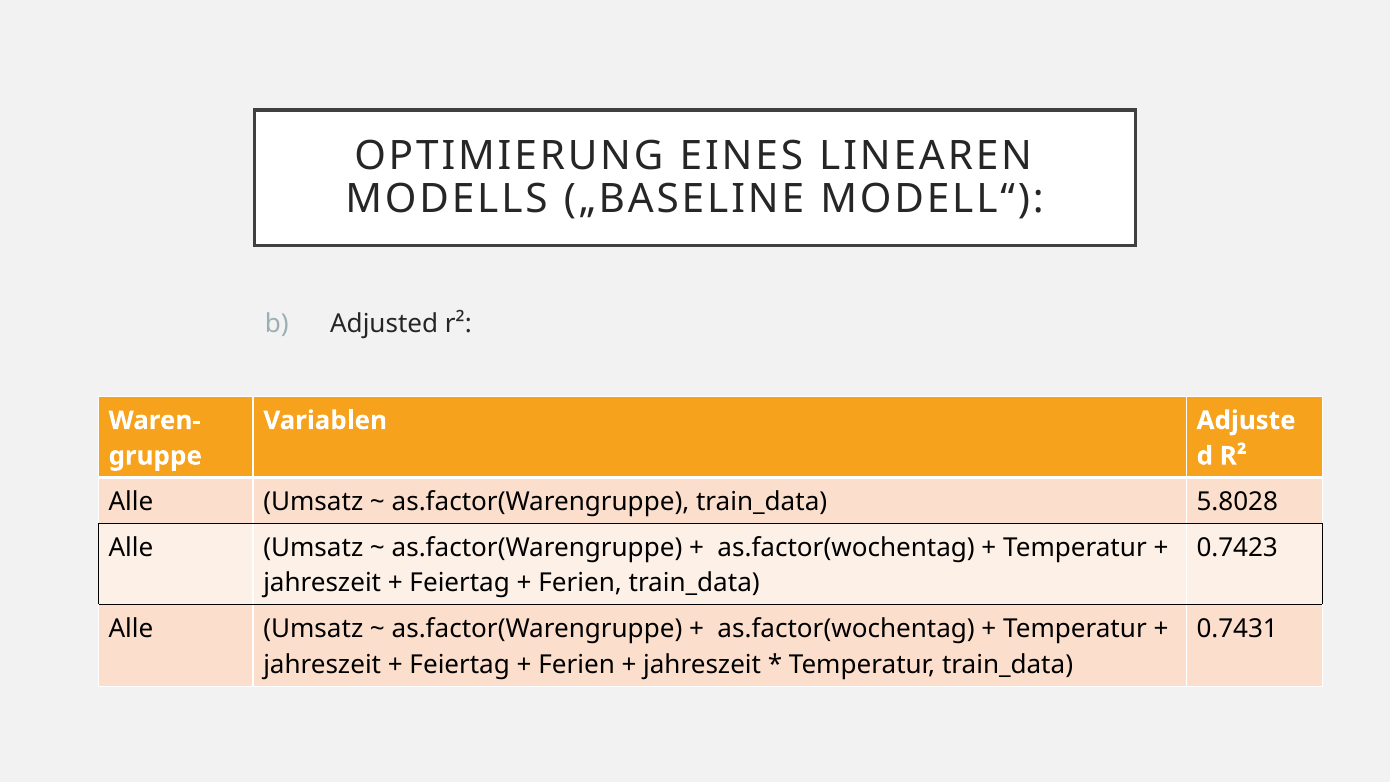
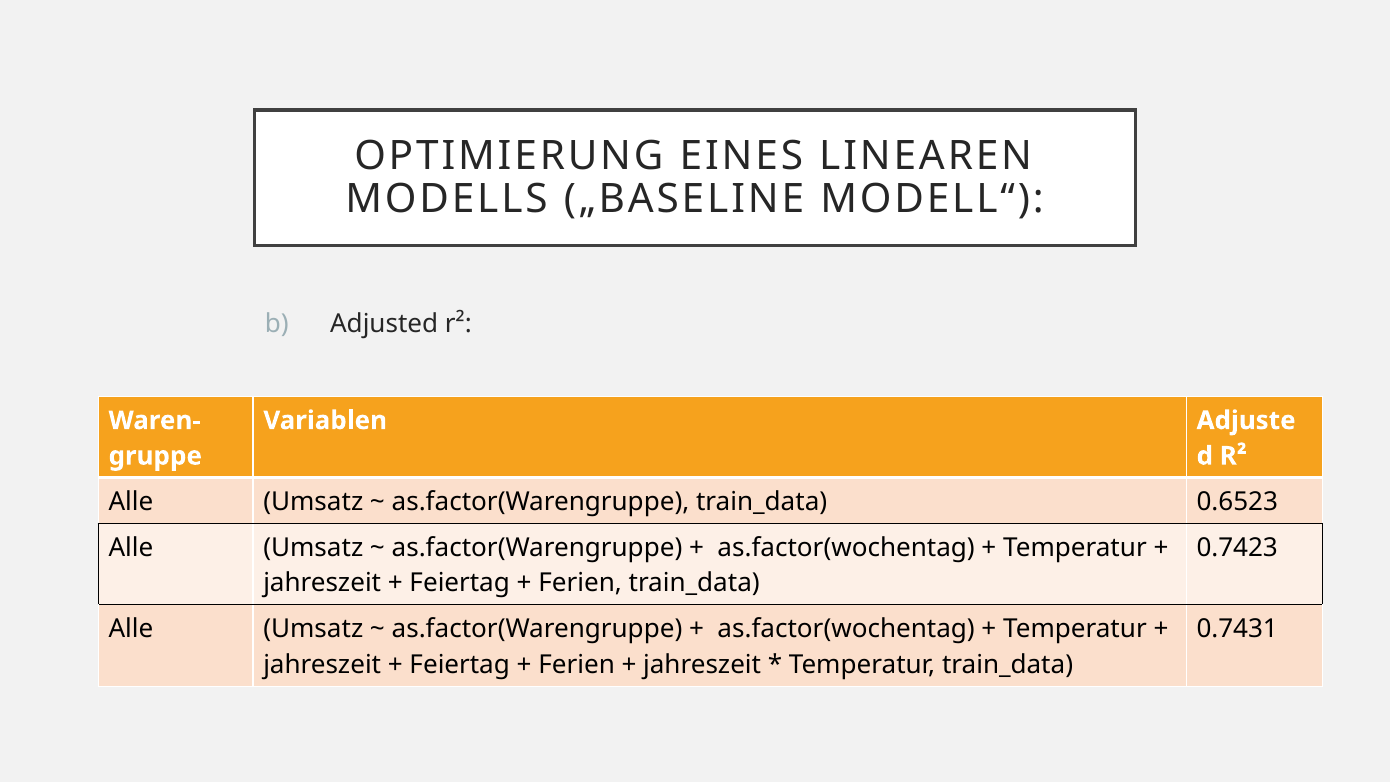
5.8028: 5.8028 -> 0.6523 (1237, 502)
